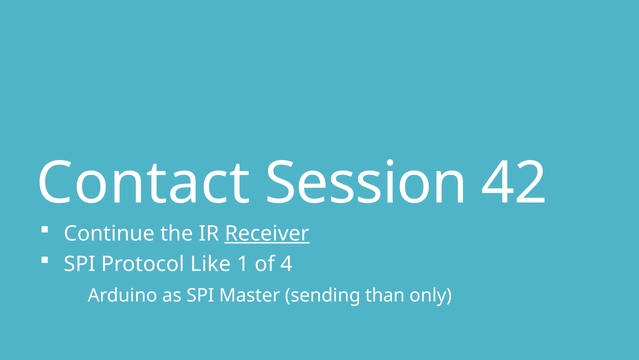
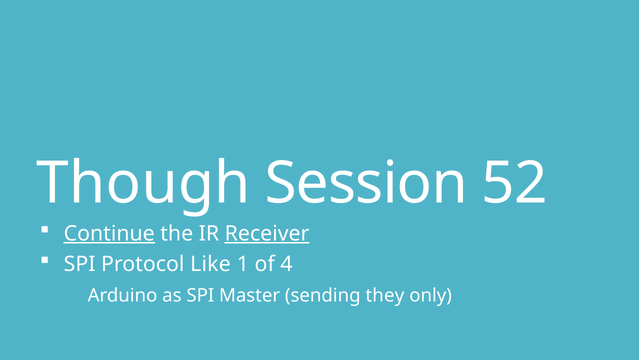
Contact: Contact -> Though (144, 183)
42: 42 -> 52 (515, 183)
Continue underline: none -> present (109, 233)
than: than -> they (385, 295)
